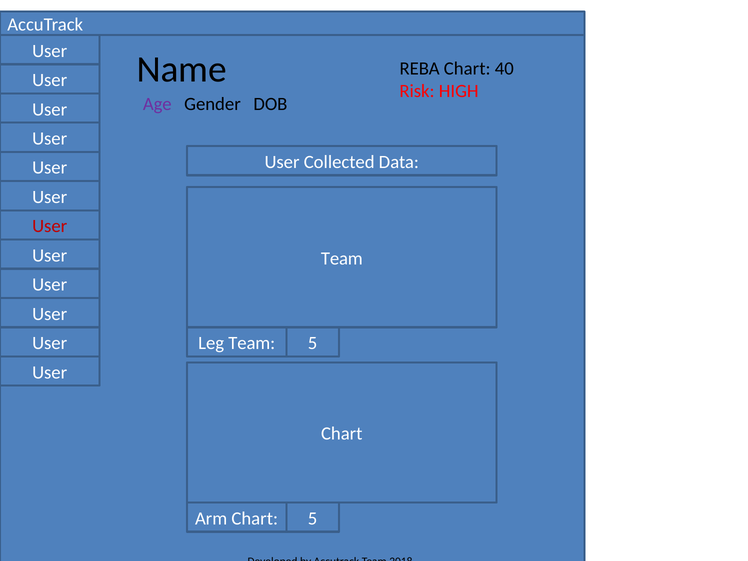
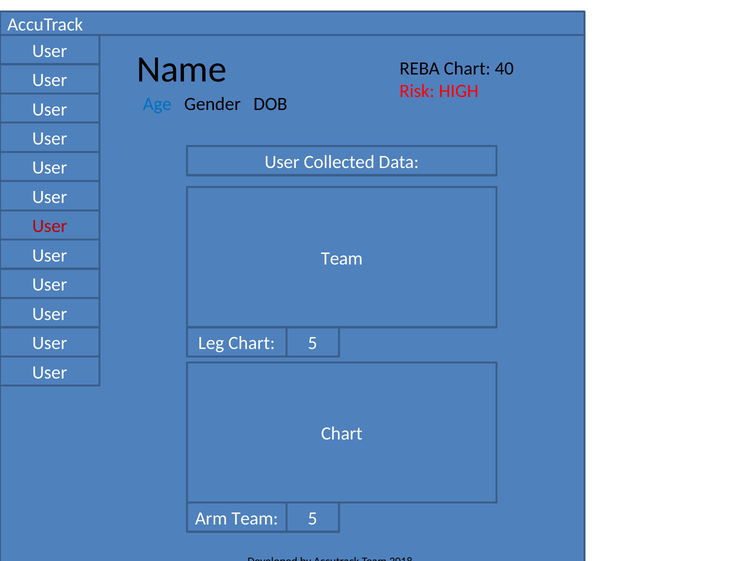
Age colour: purple -> blue (157, 104)
Leg Team: Team -> Chart (252, 343)
Arm Chart: Chart -> Team (255, 518)
